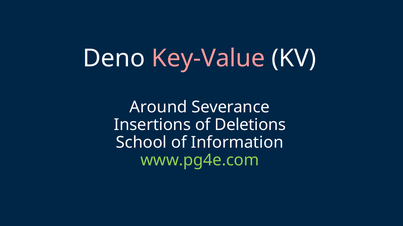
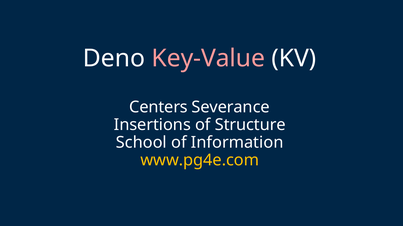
Around: Around -> Centers (159, 107)
Deletions: Deletions -> Structure (250, 125)
www.pg4e.com colour: light green -> yellow (200, 160)
